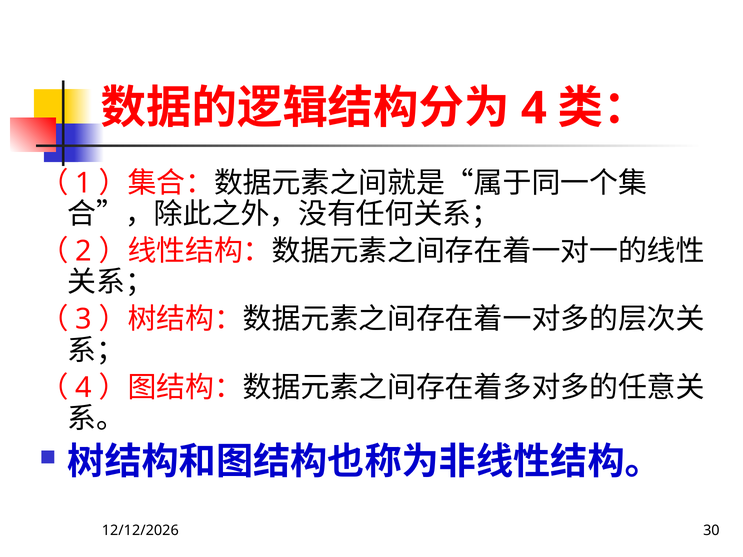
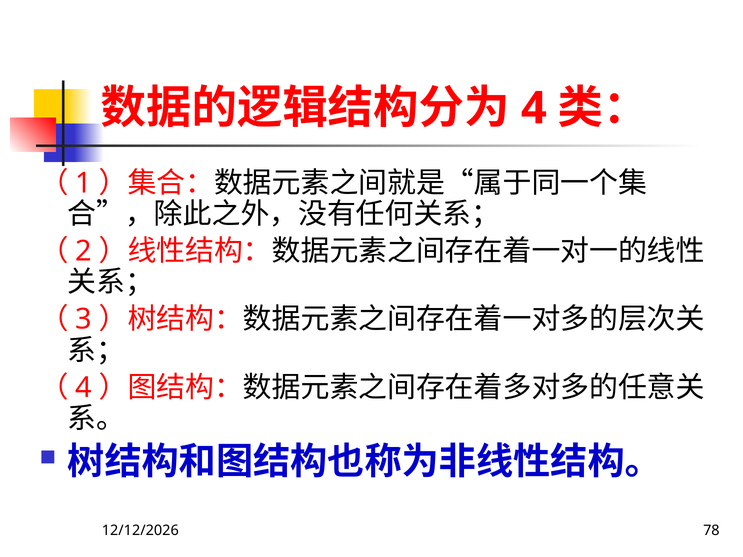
30: 30 -> 78 (711, 531)
